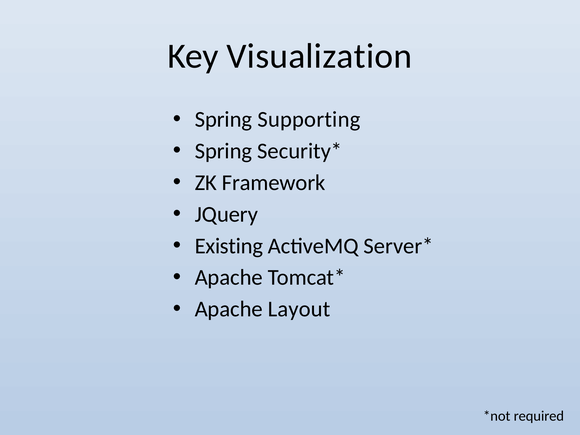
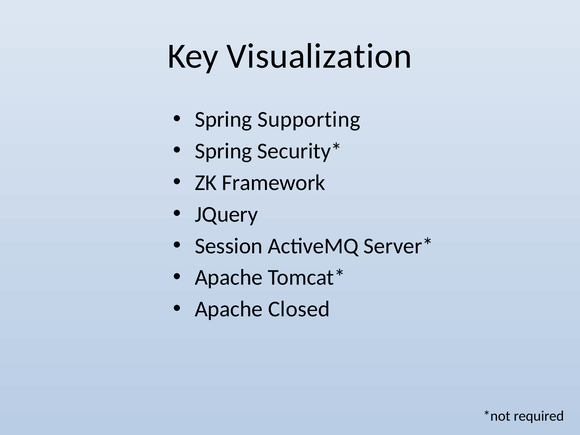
Existing: Existing -> Session (229, 246)
Layout: Layout -> Closed (299, 309)
